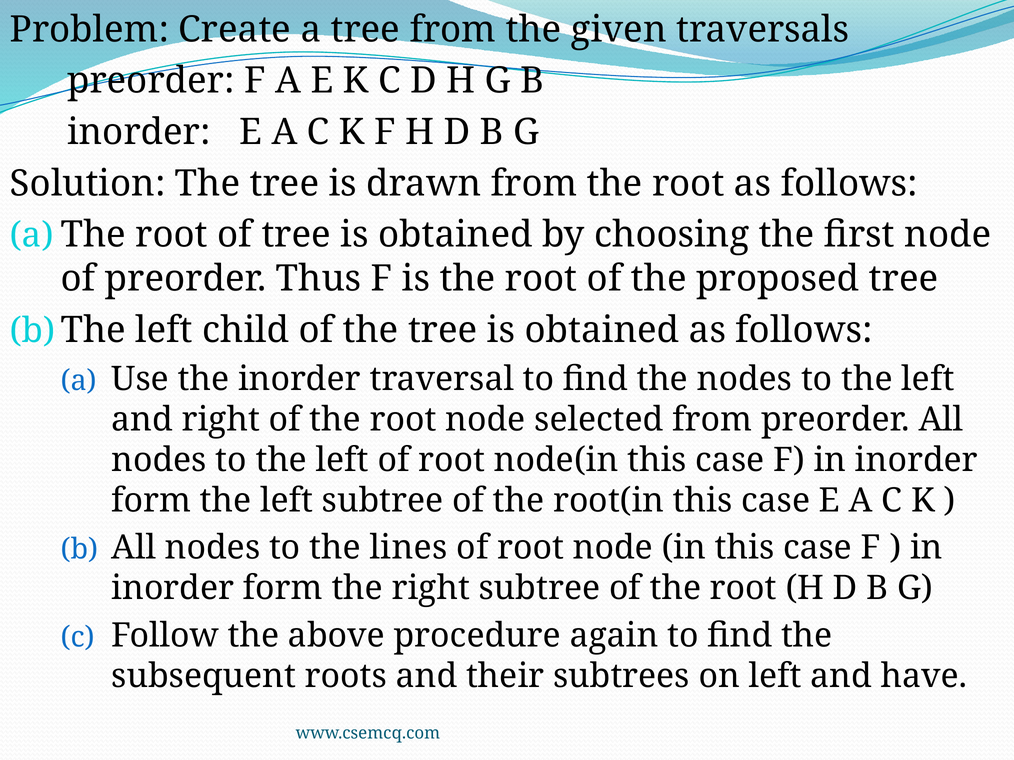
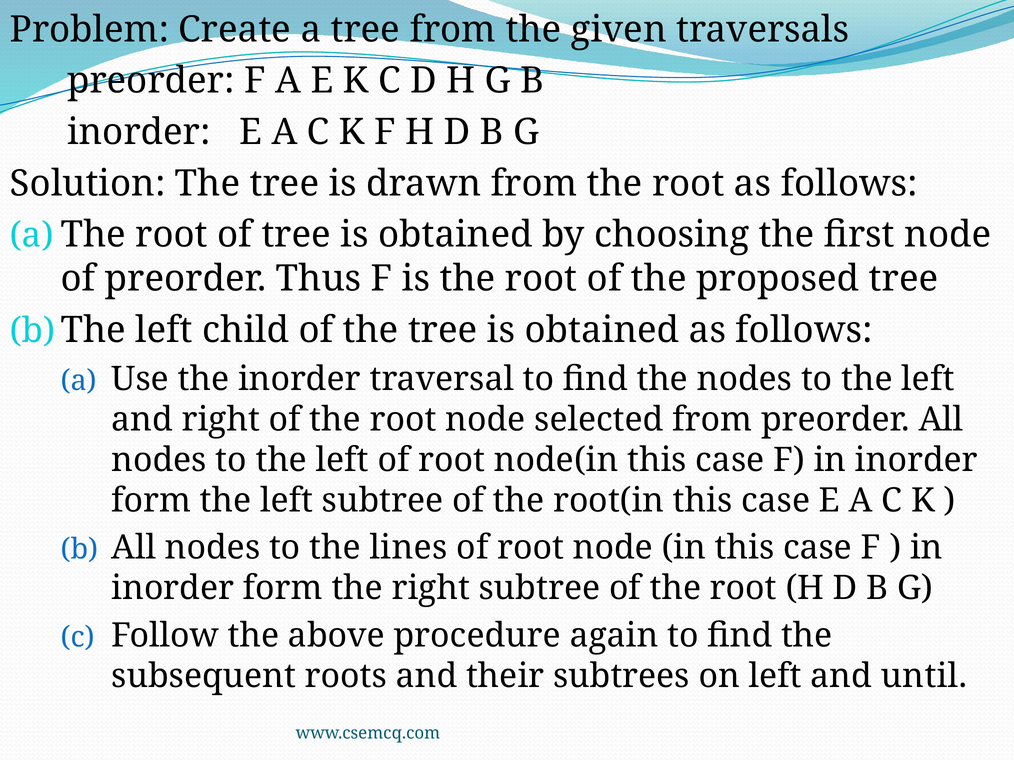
have: have -> until (924, 677)
